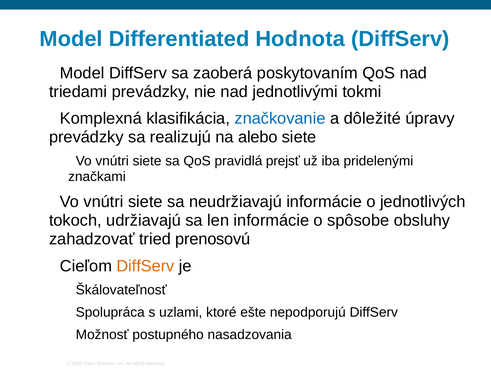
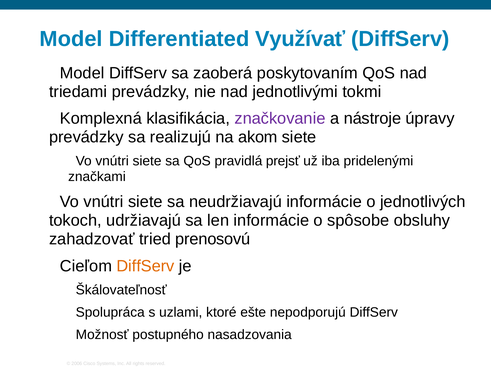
Hodnota: Hodnota -> Využívať (300, 39)
značkovanie colour: blue -> purple (280, 119)
dôležité: dôležité -> nástroje (372, 119)
alebo: alebo -> akom (258, 137)
